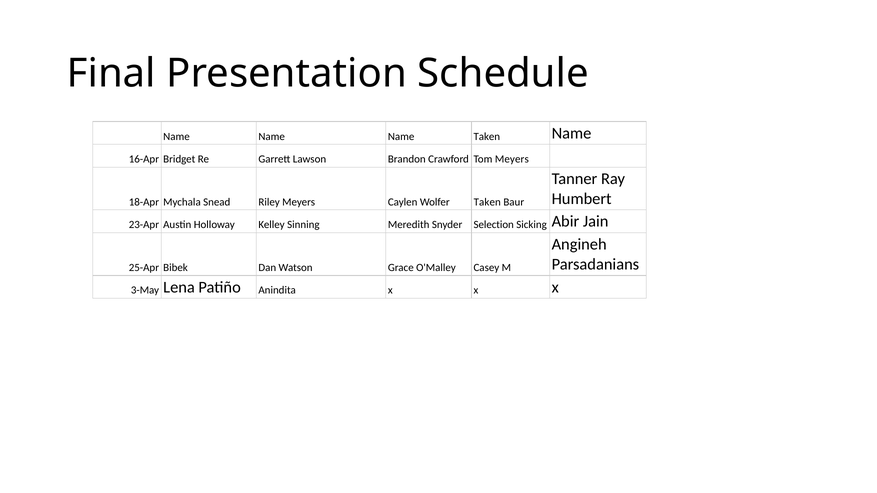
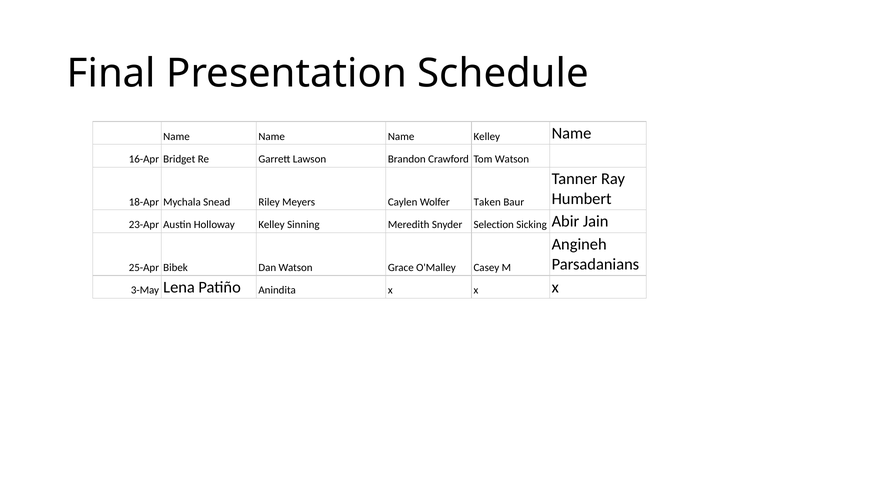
Name Taken: Taken -> Kelley (487, 136)
Tom Meyers: Meyers -> Watson (512, 159)
